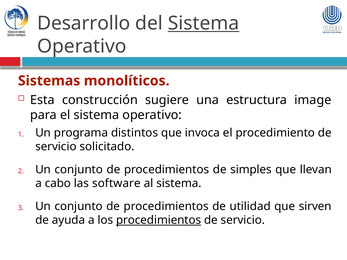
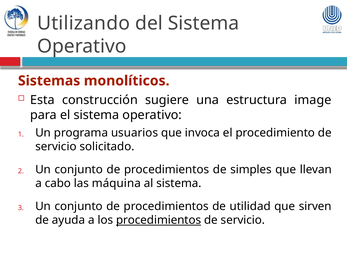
Desarrollo: Desarrollo -> Utilizando (84, 23)
Sistema underline: present -> none (204, 23)
distintos: distintos -> usuarios (135, 133)
software: software -> máquina (116, 184)
